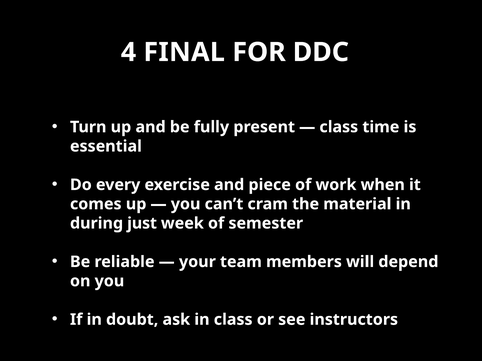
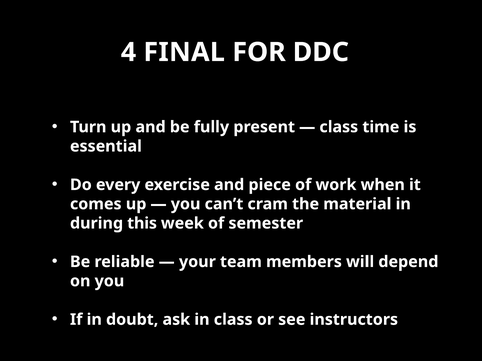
just: just -> this (142, 224)
